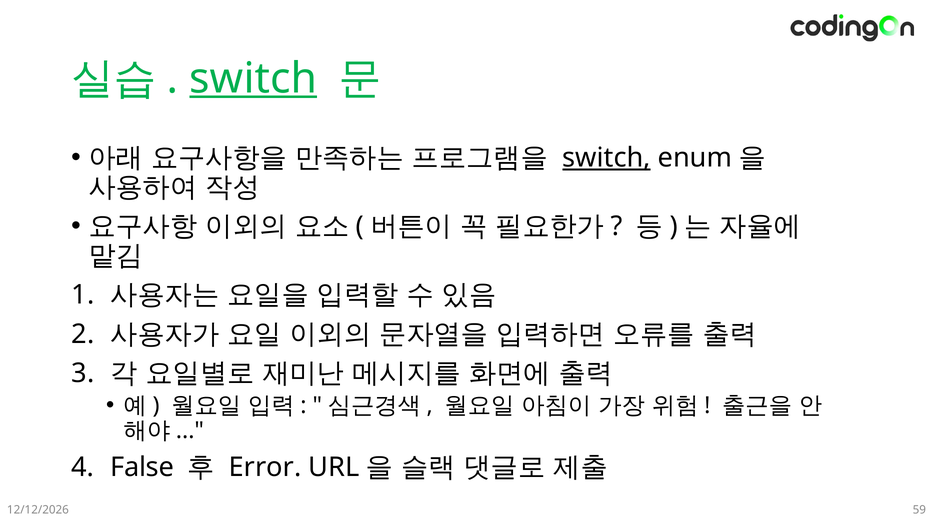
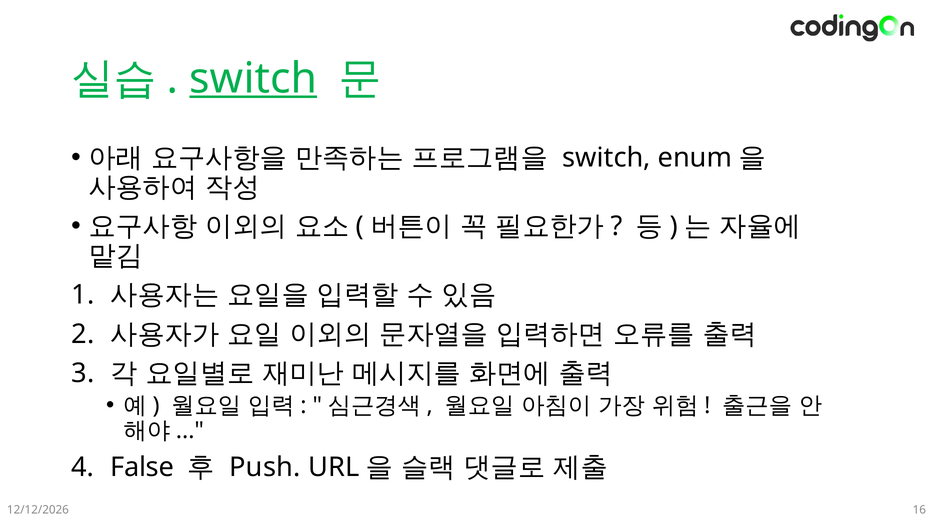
switch underline: present -> none (607, 158)
Error: Error -> Push (265, 467)
59: 59 -> 16 (919, 510)
